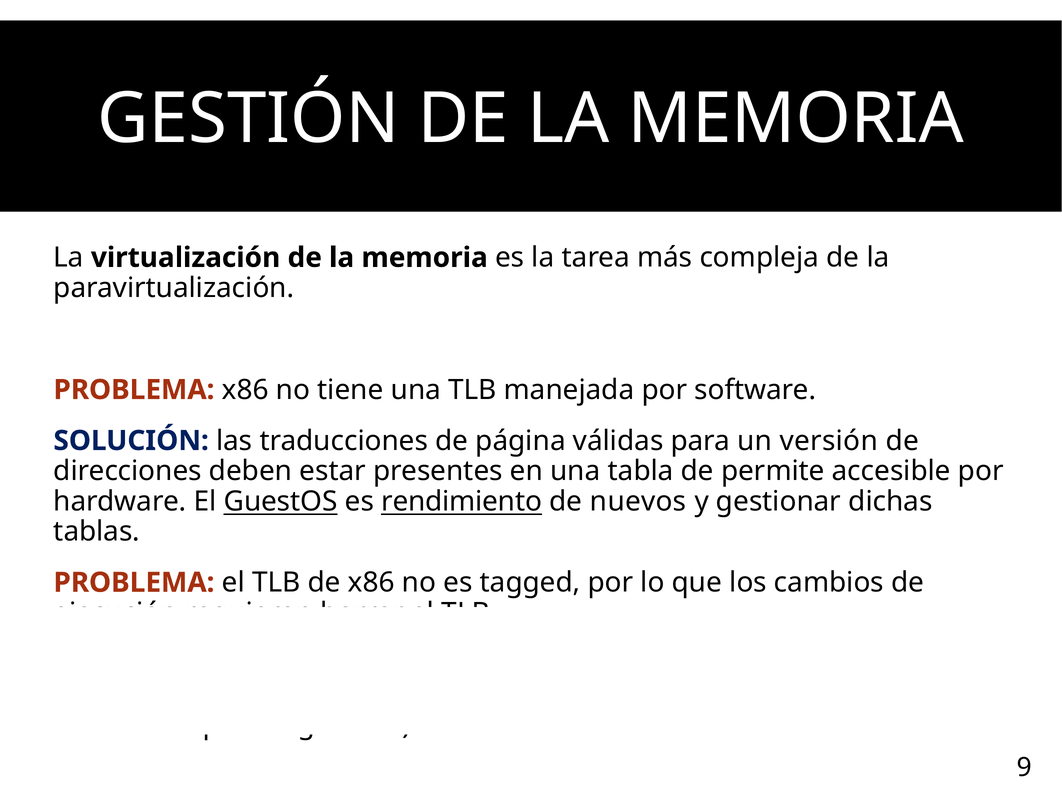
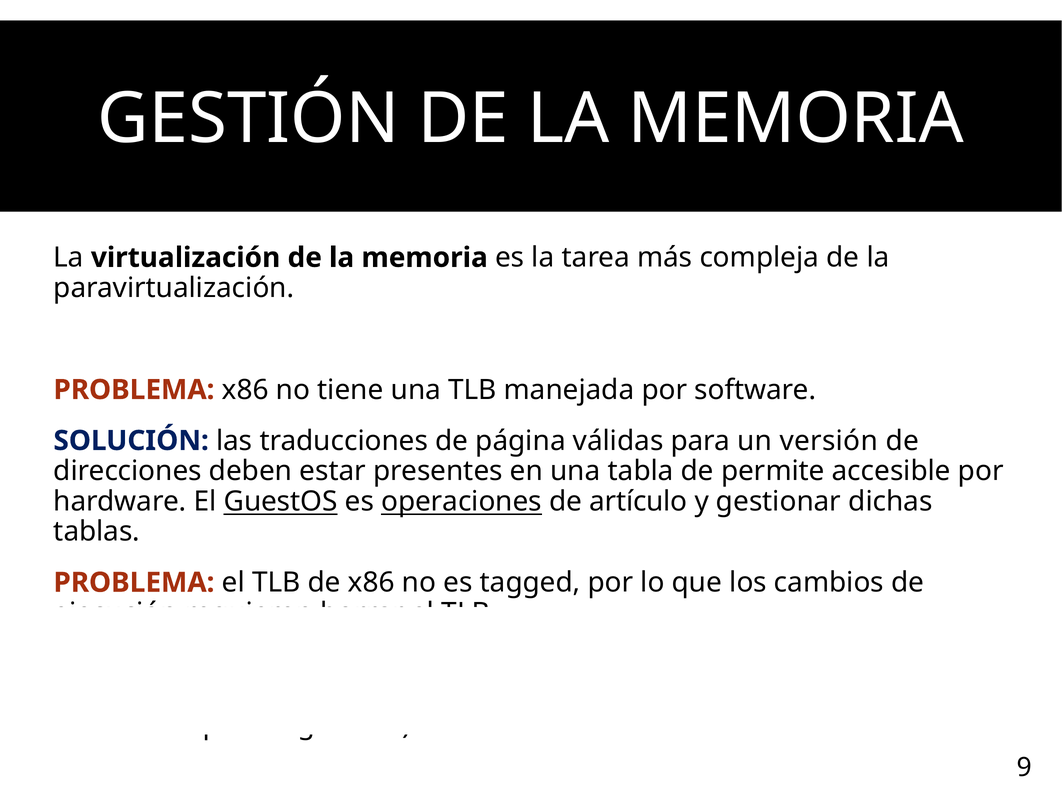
rendimiento: rendimiento -> operaciones (462, 501)
nuevos: nuevos -> artículo (638, 501)
